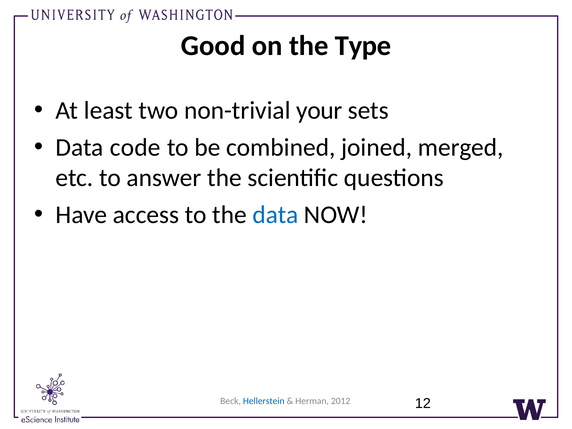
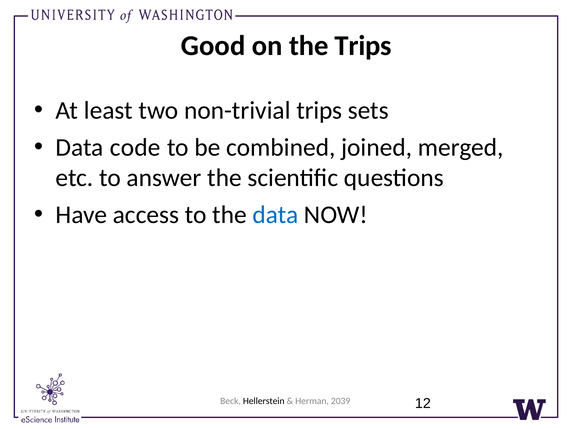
the Type: Type -> Trips (363, 46)
non-trivial your: your -> trips (319, 111)
Hellerstein colour: blue -> black (264, 401)
2012: 2012 -> 2039 (341, 401)
